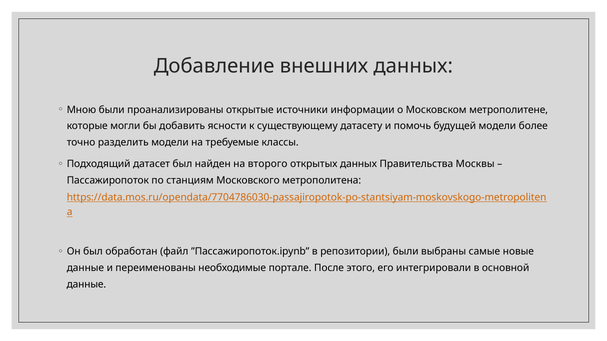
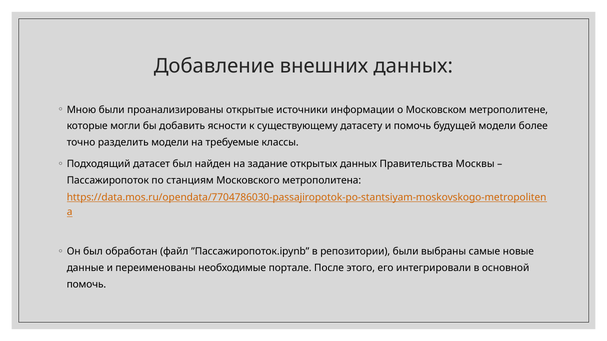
второго: второго -> задание (268, 164)
данные: данные -> помочь (86, 285)
